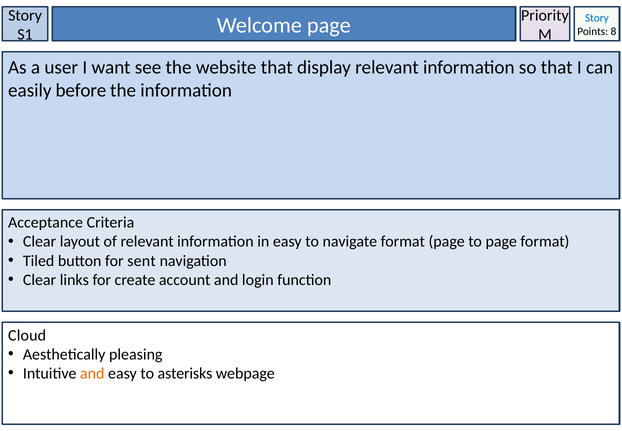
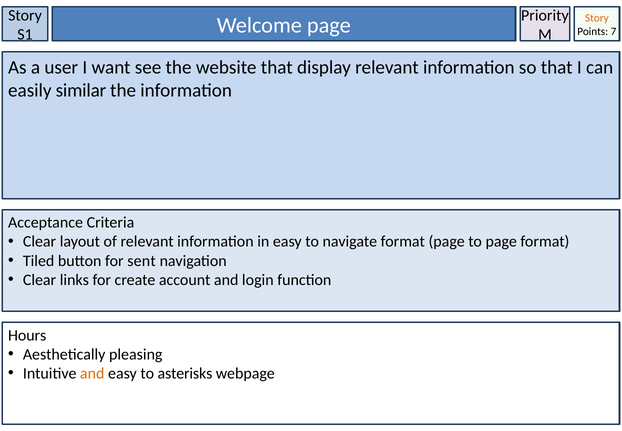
Story colour: blue -> orange (597, 18)
8: 8 -> 7 (614, 31)
before: before -> similar (81, 90)
Cloud: Cloud -> Hours (27, 335)
